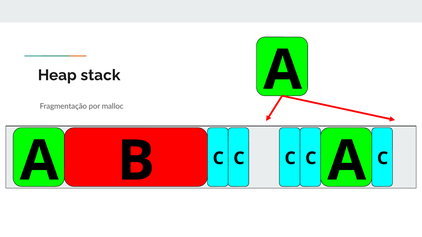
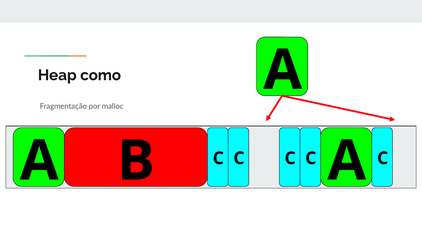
stack: stack -> como (101, 75)
